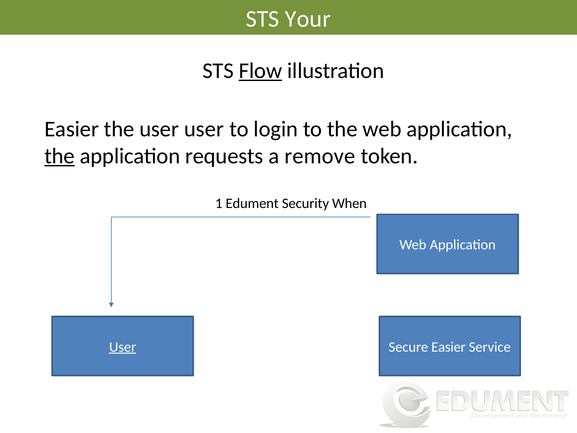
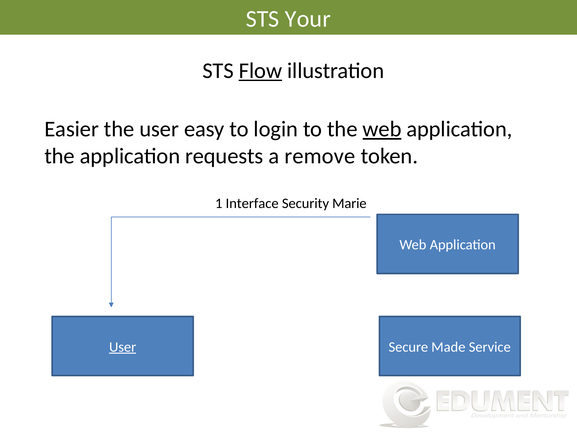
user user: user -> easy (204, 129)
web underline: none -> present (382, 129)
the underline: present -> none (60, 156)
Edument: Edument -> Interface (252, 203)
When: When -> Marie (349, 203)
Secure Easier: Easier -> Made (448, 347)
